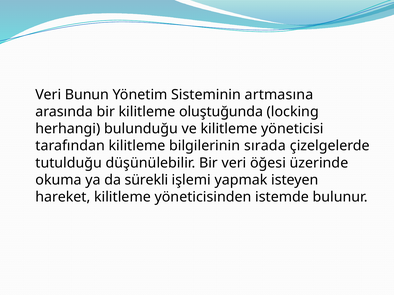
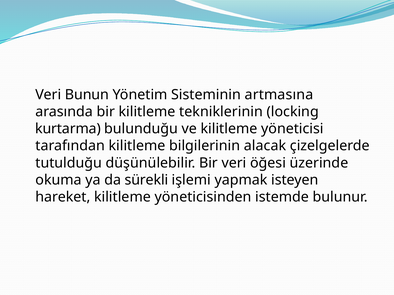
oluştuğunda: oluştuğunda -> tekniklerinin (221, 112)
herhangi: herhangi -> kurtarma (68, 129)
sırada: sırada -> alacak (265, 146)
